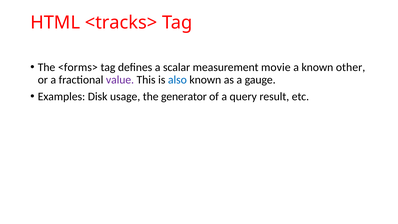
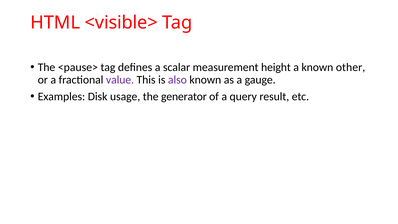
<tracks>: <tracks> -> <visible> (121, 22)
<forms>: <forms> -> <pause> (78, 67)
movie: movie -> height (276, 67)
also colour: blue -> purple (177, 80)
